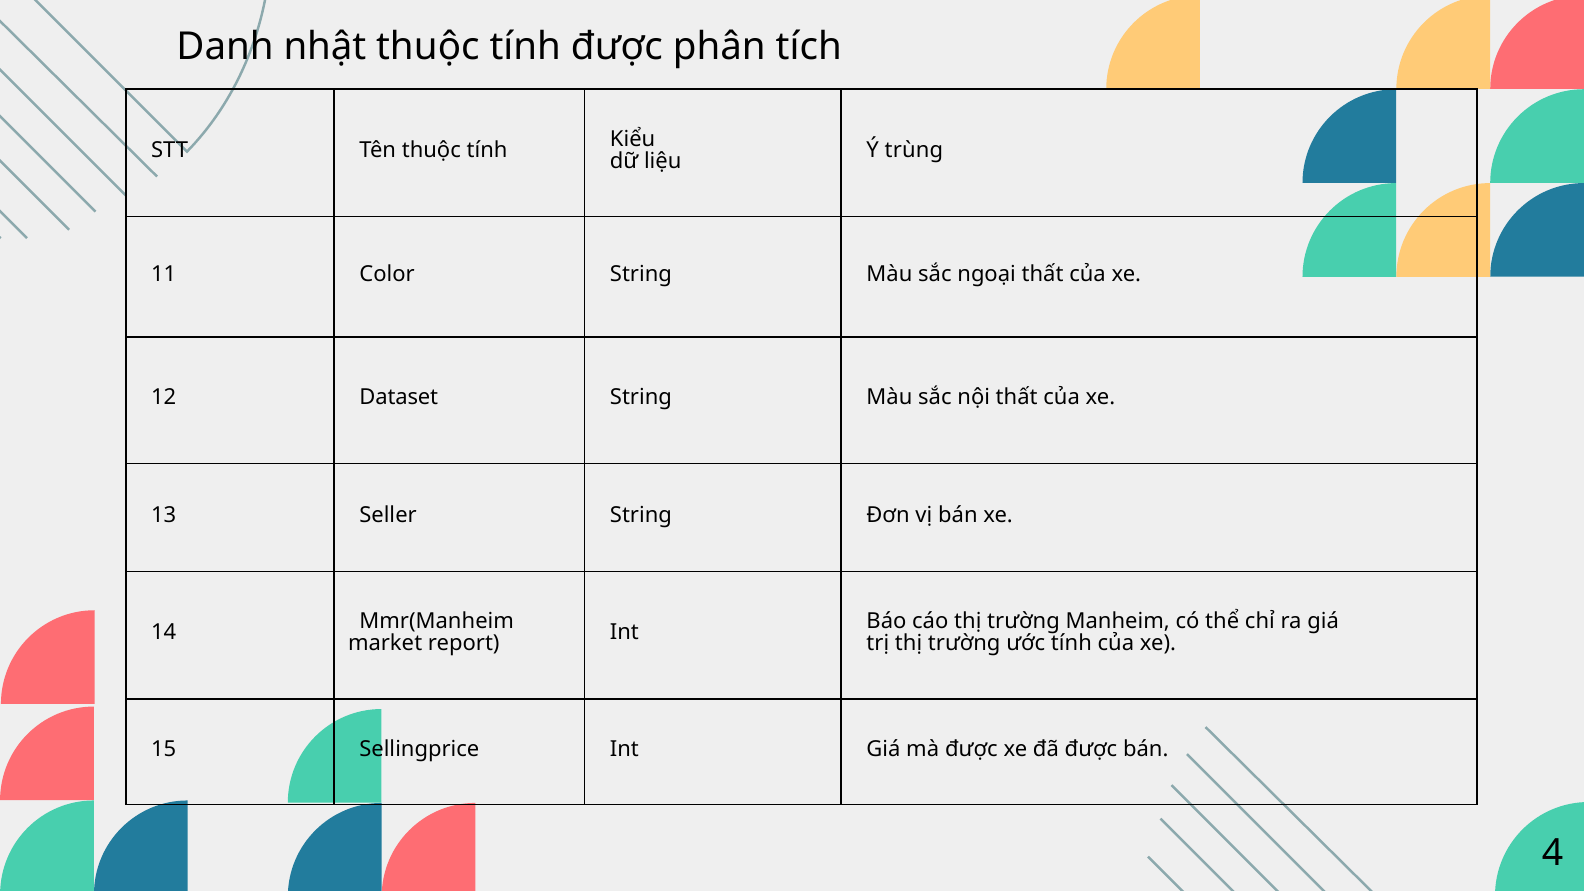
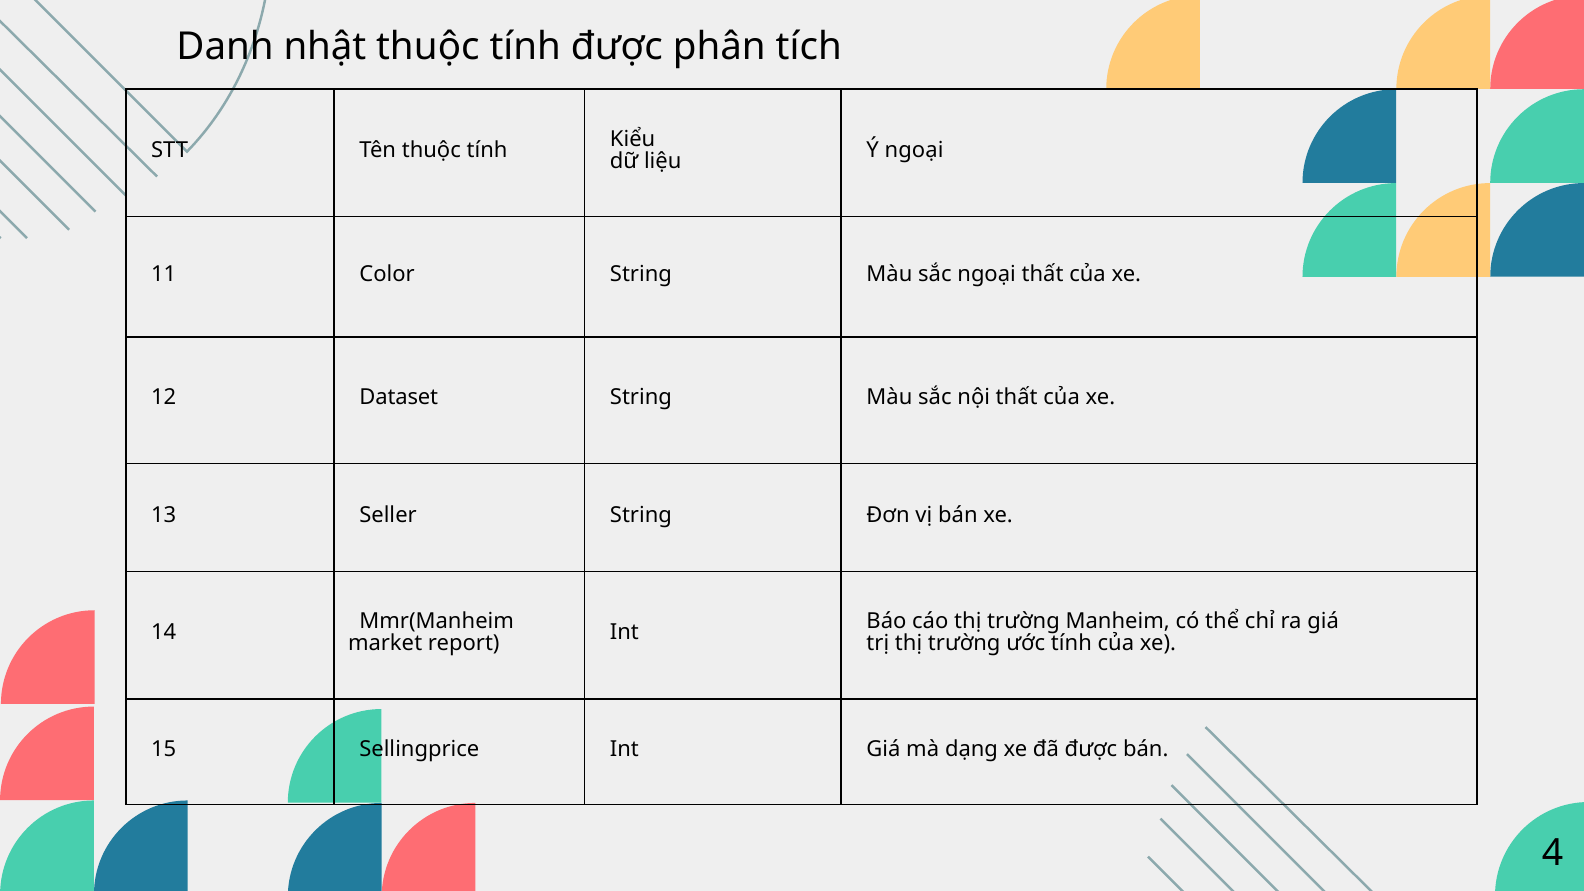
Ý trùng: trùng -> ngoại (914, 150)
mà được: được -> dạng (971, 749)
